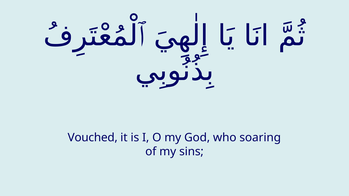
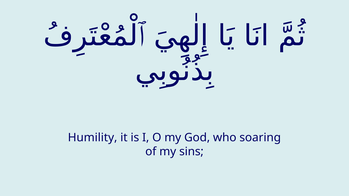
Vouched: Vouched -> Humility (93, 138)
